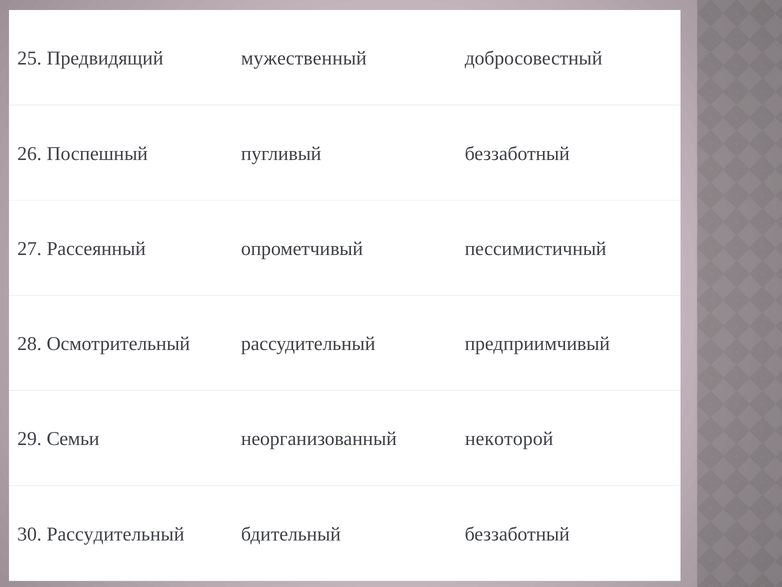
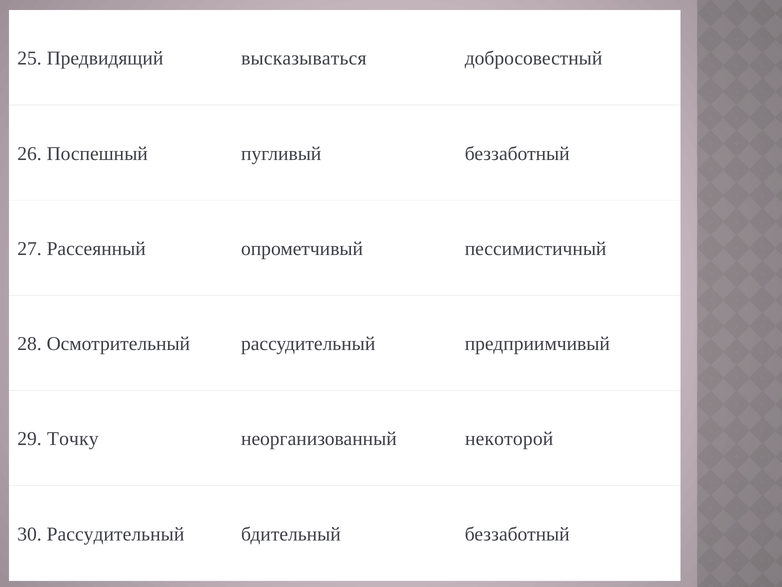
мужественный: мужественный -> высказываться (304, 58)
Семьи: Семьи -> Точку (73, 439)
